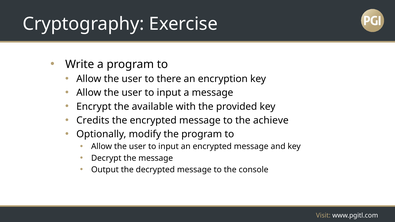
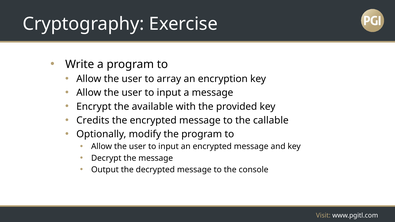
there: there -> array (169, 79)
achieve: achieve -> callable (271, 120)
